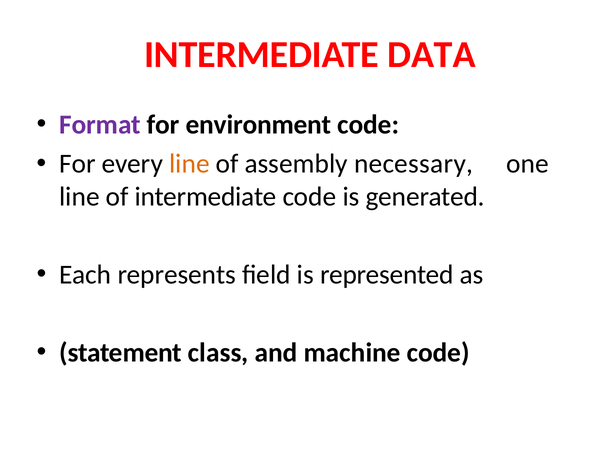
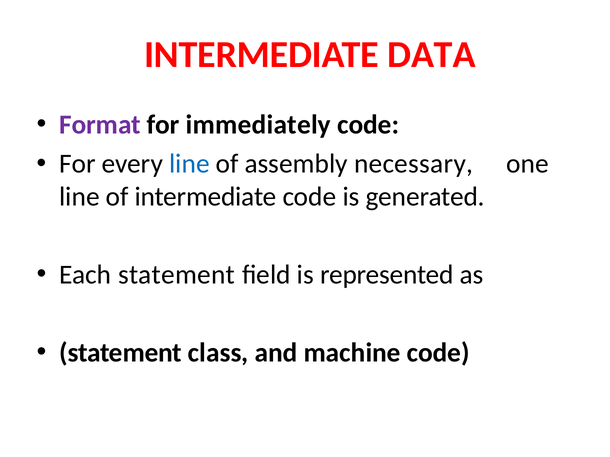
environment: environment -> immediately (258, 125)
line colour: orange -> blue (189, 164)
Each represents: represents -> statement (177, 275)
